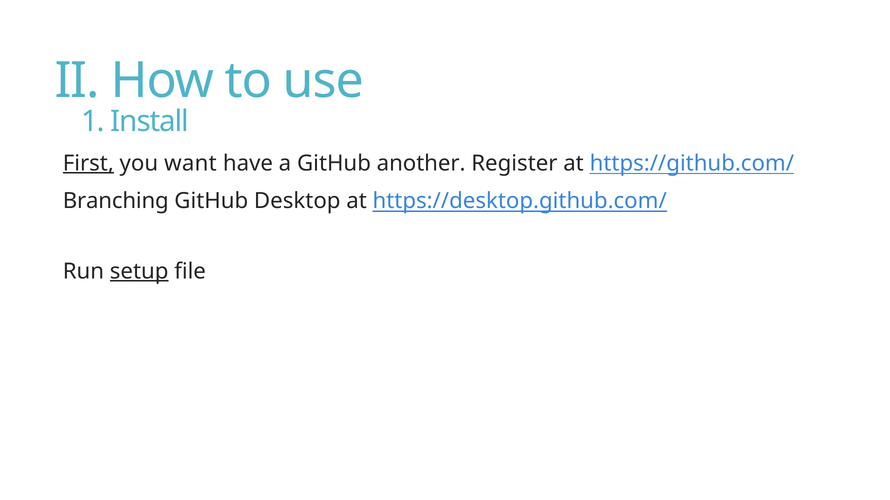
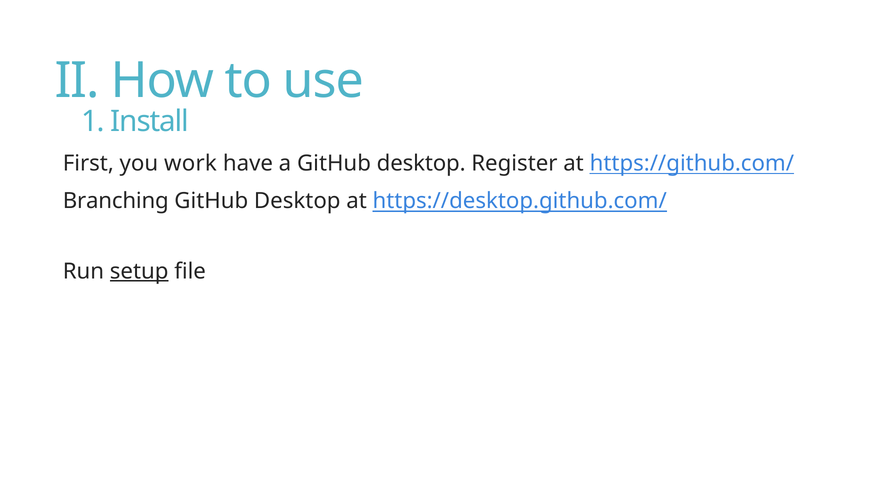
First underline: present -> none (88, 163)
want: want -> work (190, 163)
a GitHub another: another -> desktop (421, 163)
